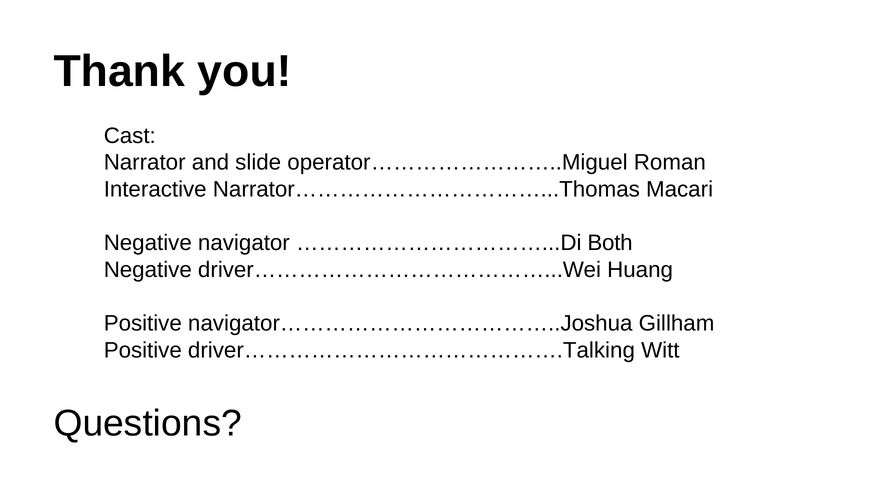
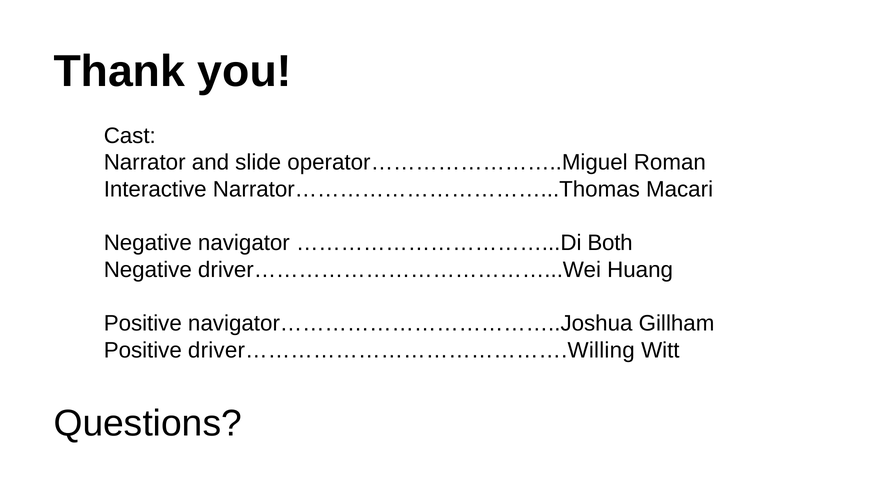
driver…………………………………….Talking: driver…………………………………….Talking -> driver…………………………………….Willing (411, 350)
